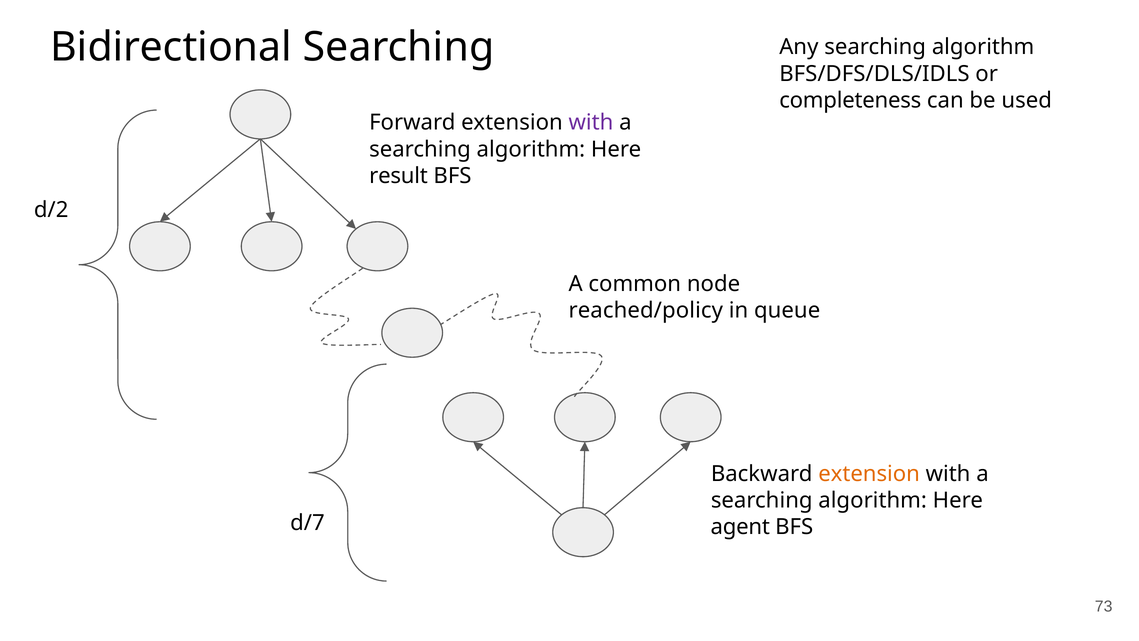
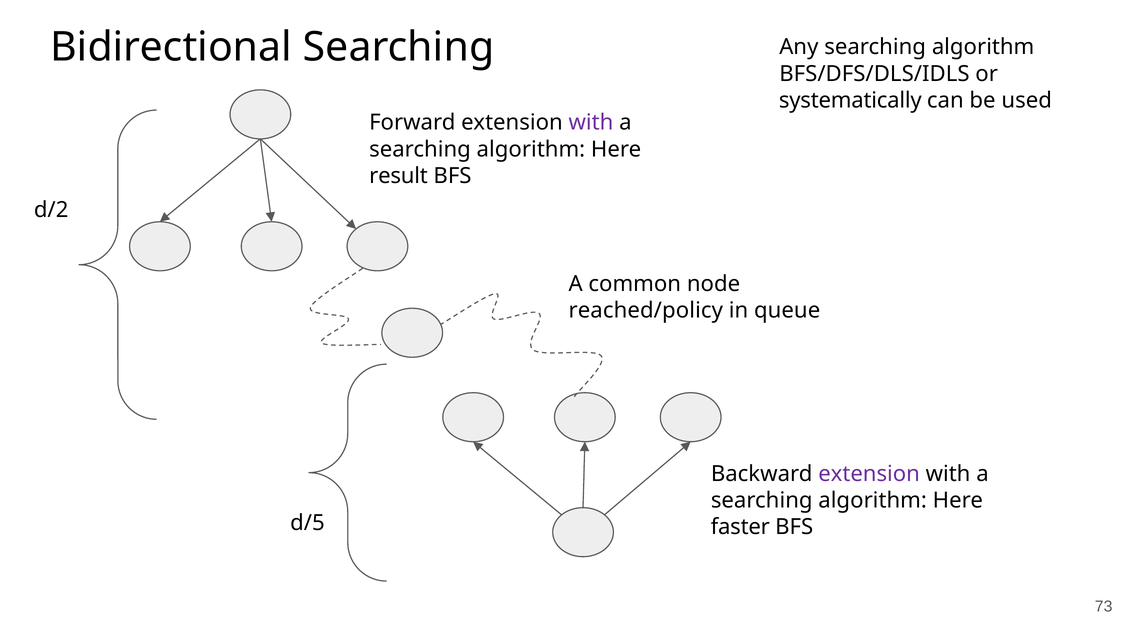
completeness: completeness -> systematically (850, 100)
extension colour: orange -> purple (869, 474)
d/7: d/7 -> d/5 (307, 523)
agent: agent -> faster (740, 527)
